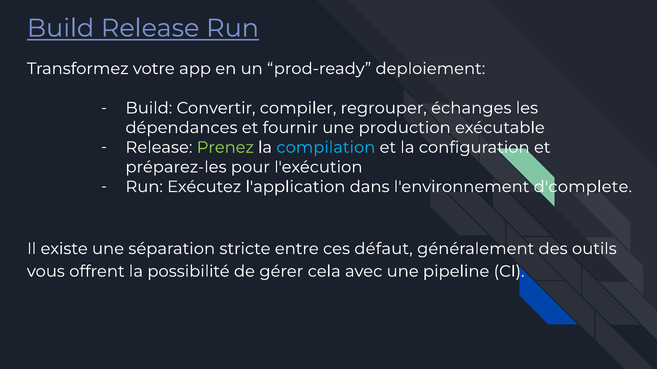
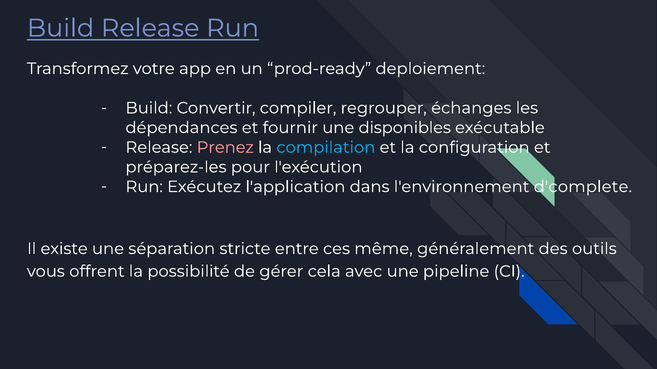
production: production -> disponibles (405, 128)
Prenez colour: light green -> pink (225, 148)
défaut: défaut -> même (384, 249)
